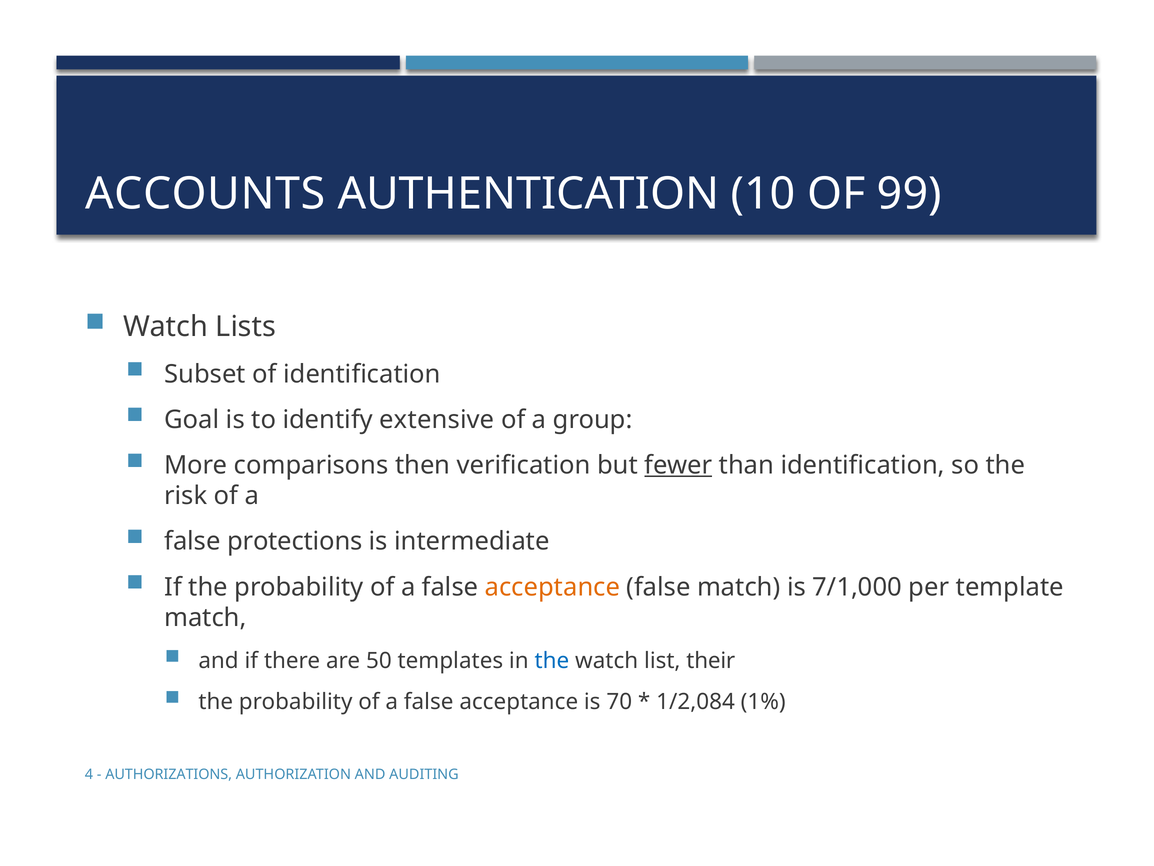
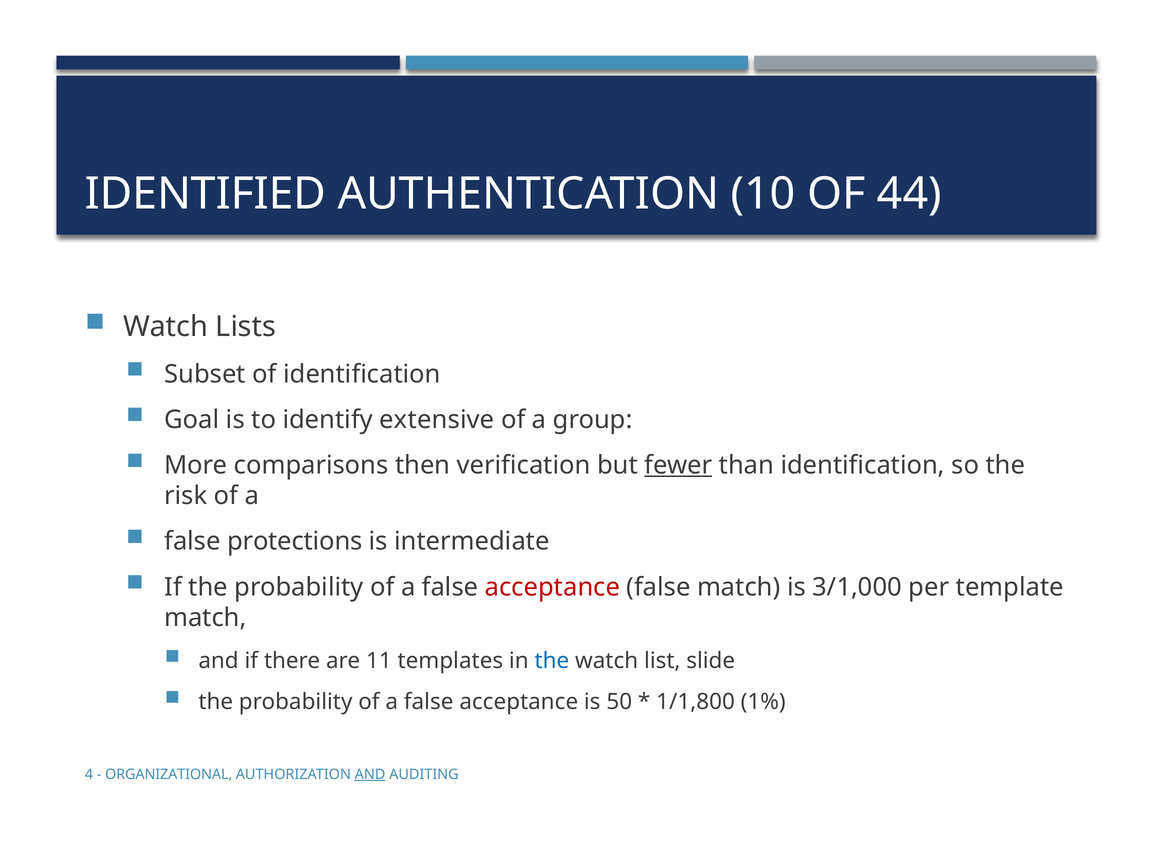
ACCOUNTS: ACCOUNTS -> IDENTIFIED (206, 194)
99: 99 -> 44 (909, 194)
acceptance colour: orange -> red (552, 587)
7/1,000: 7/1,000 -> 3/1,000 (857, 587)
50: 50 -> 11 (379, 660)
their: their -> slide (711, 660)
70: 70 -> 50 (619, 701)
1/2,084: 1/2,084 -> 1/1,800 (696, 701)
AUTHORIZATIONS: AUTHORIZATIONS -> ORGANIZATIONAL (169, 774)
AND underline: none -> present (370, 774)
